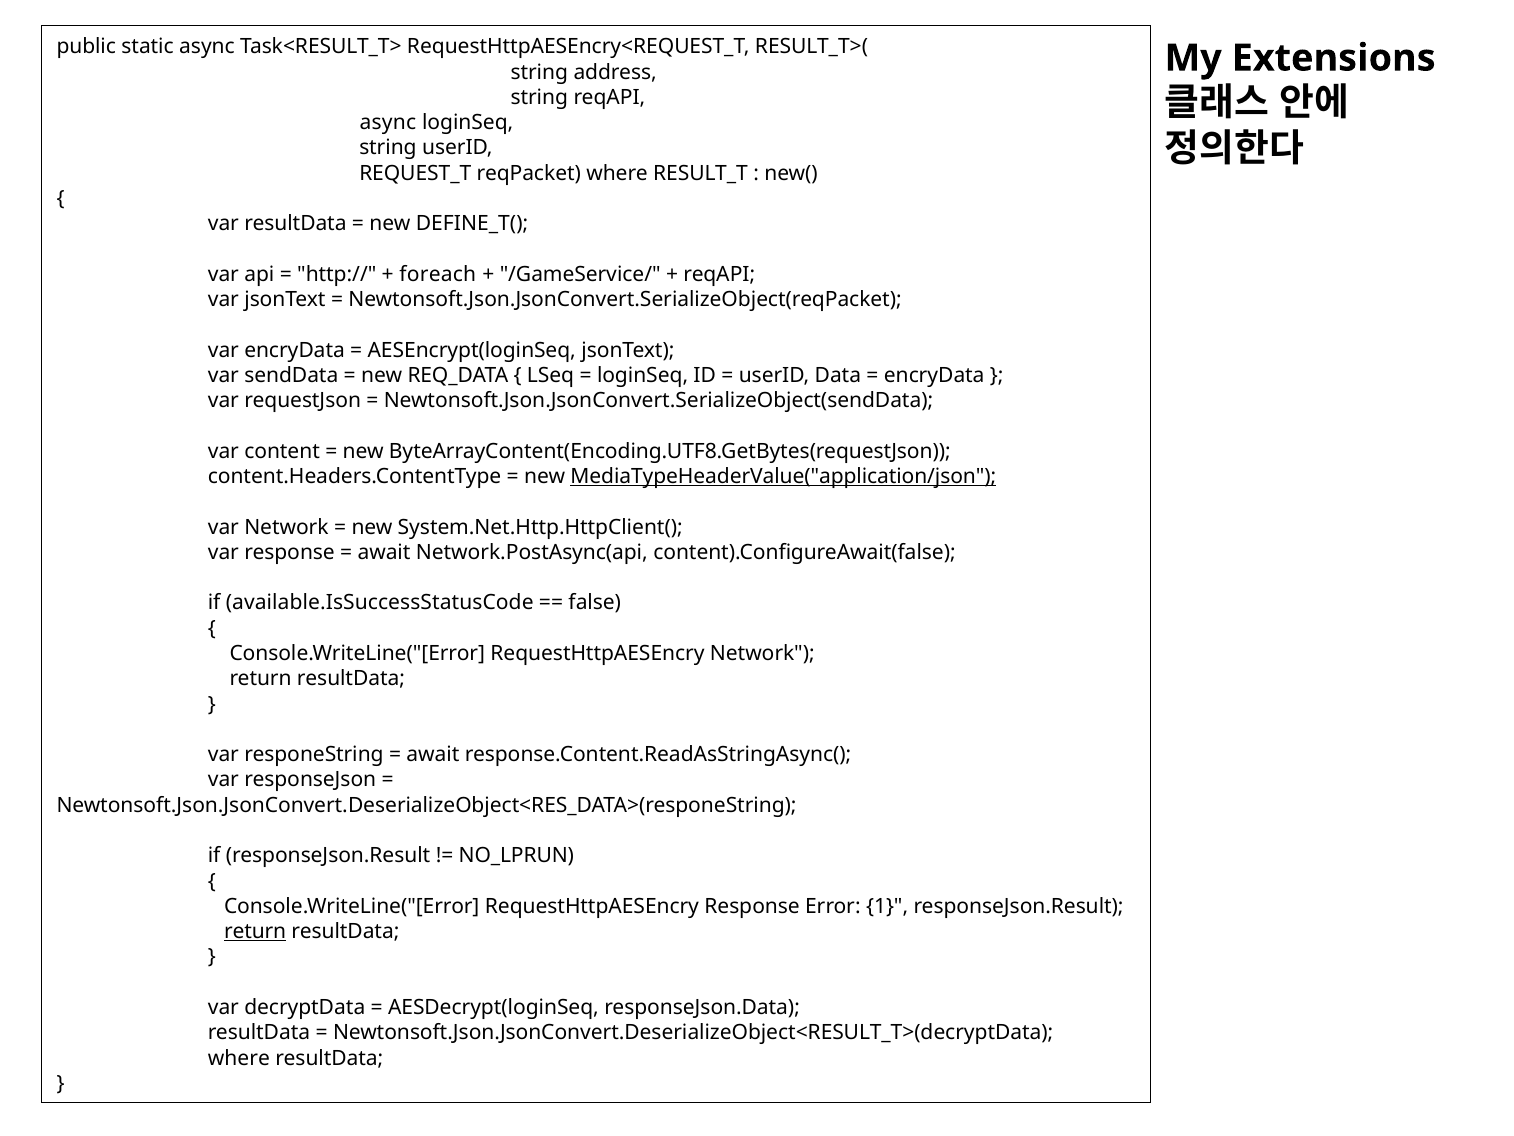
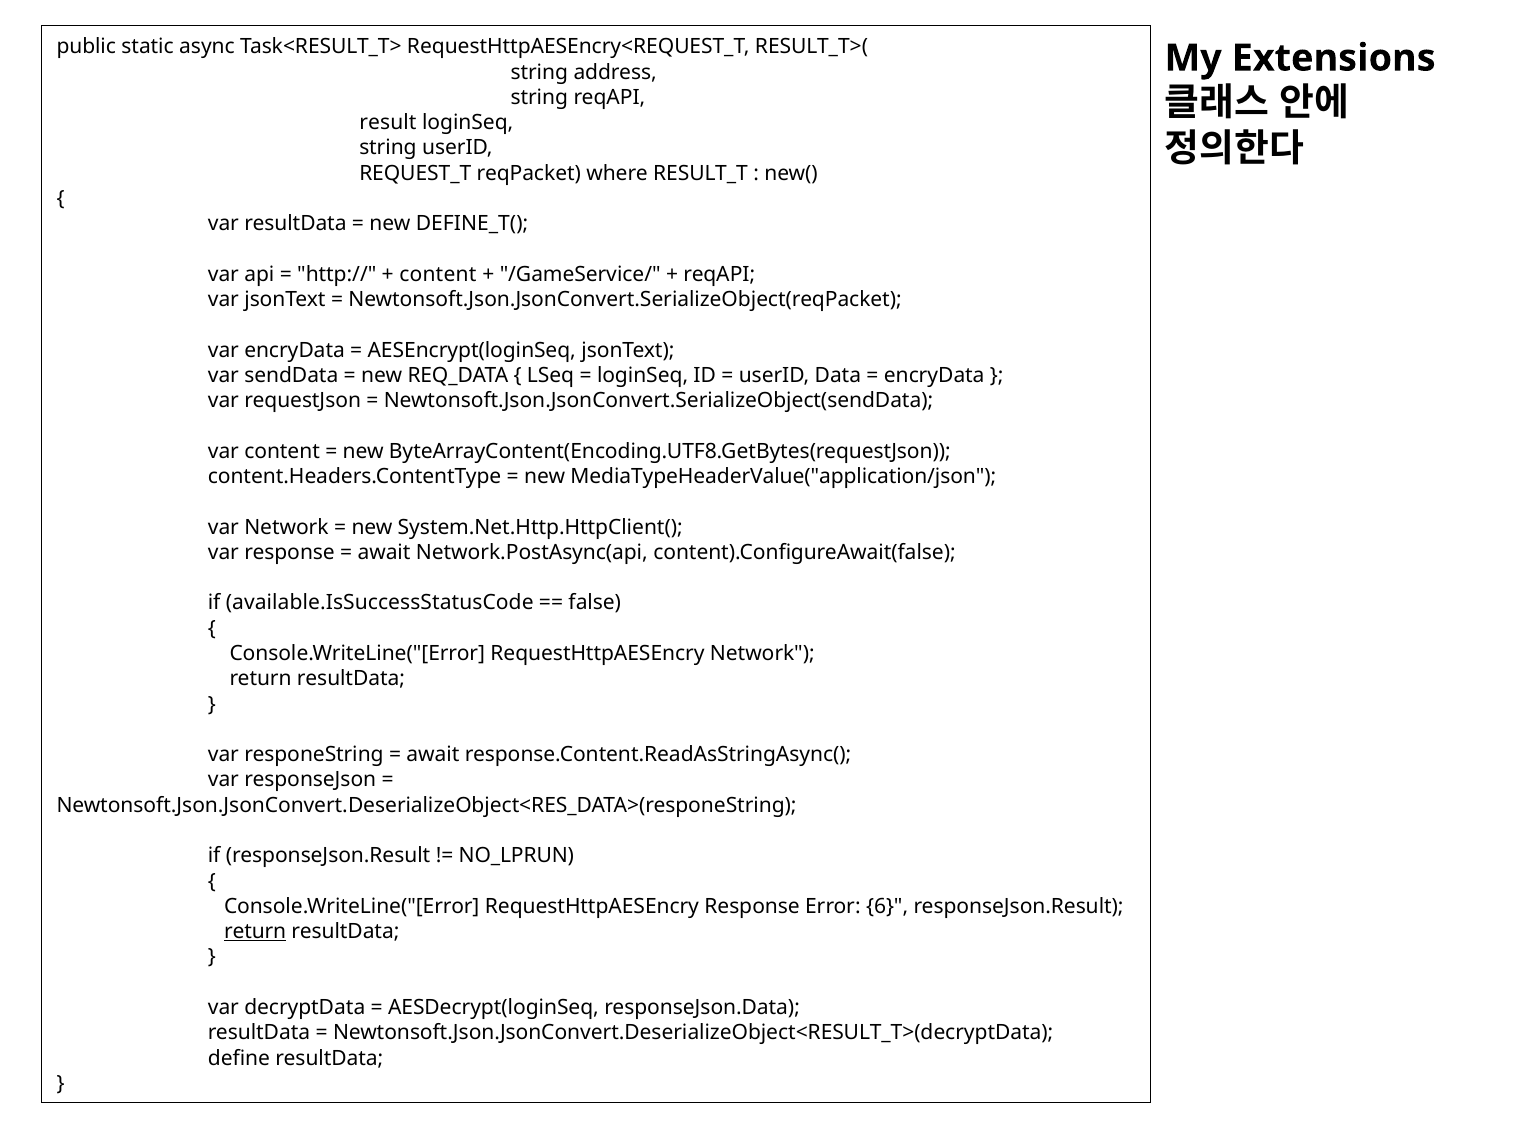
async: async -> result (388, 123)
foreach: foreach -> content (438, 274)
MediaTypeHeaderValue("application/json underline: present -> none (783, 476)
1: 1 -> 6 (887, 906)
where: where -> define (239, 1058)
